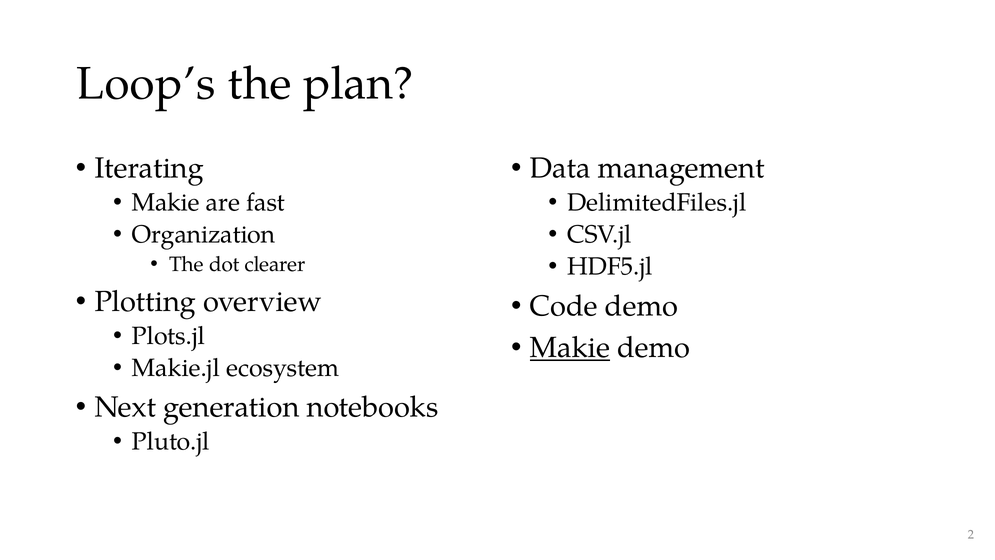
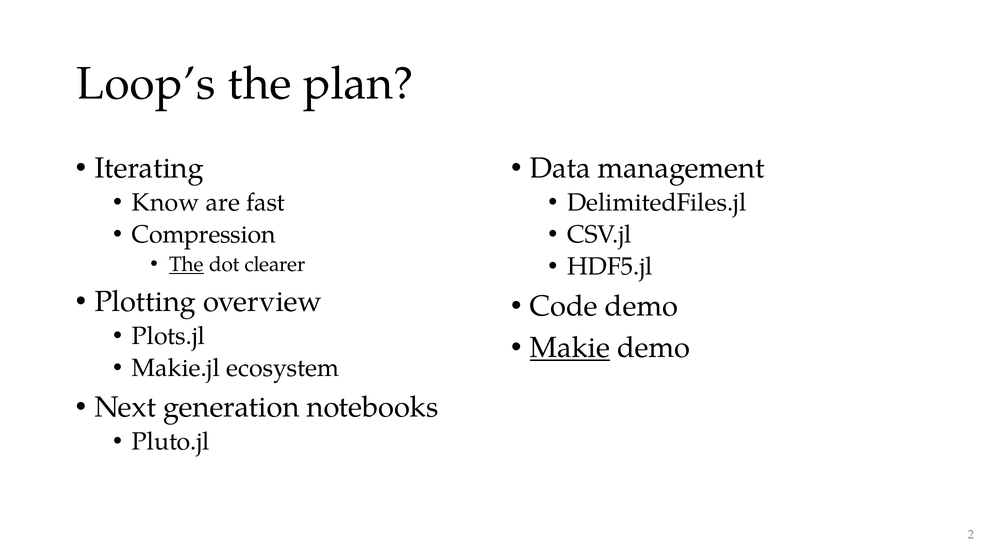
Makie: Makie -> Know (166, 202)
Organization: Organization -> Compression (204, 234)
The underline: none -> present (186, 264)
